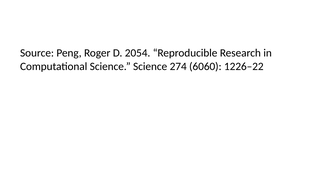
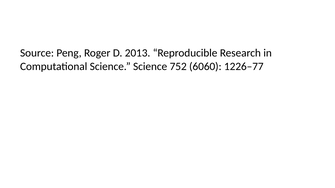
2054: 2054 -> 2013 (138, 53)
274: 274 -> 752 (178, 67)
1226–22: 1226–22 -> 1226–77 (244, 67)
